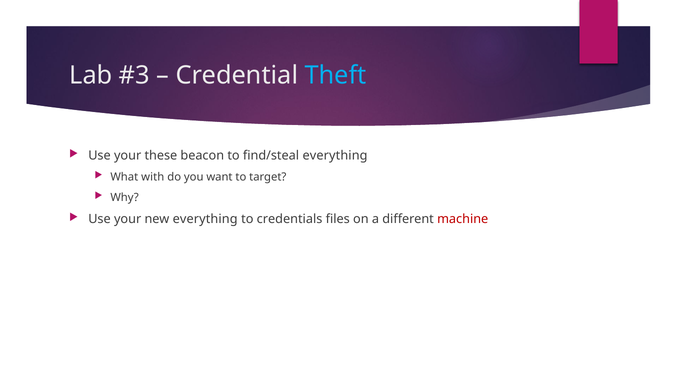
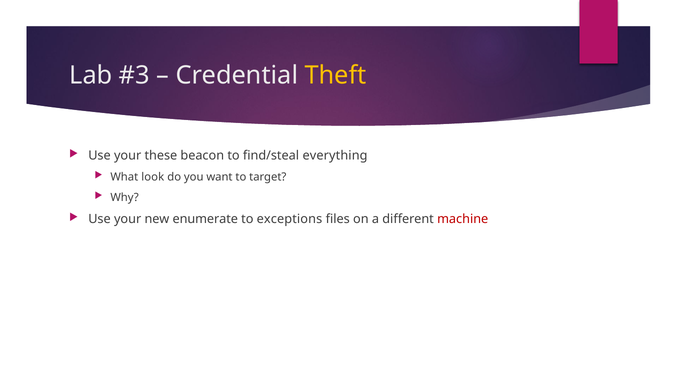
Theft colour: light blue -> yellow (336, 75)
with: with -> look (153, 177)
new everything: everything -> enumerate (205, 219)
credentials: credentials -> exceptions (289, 219)
